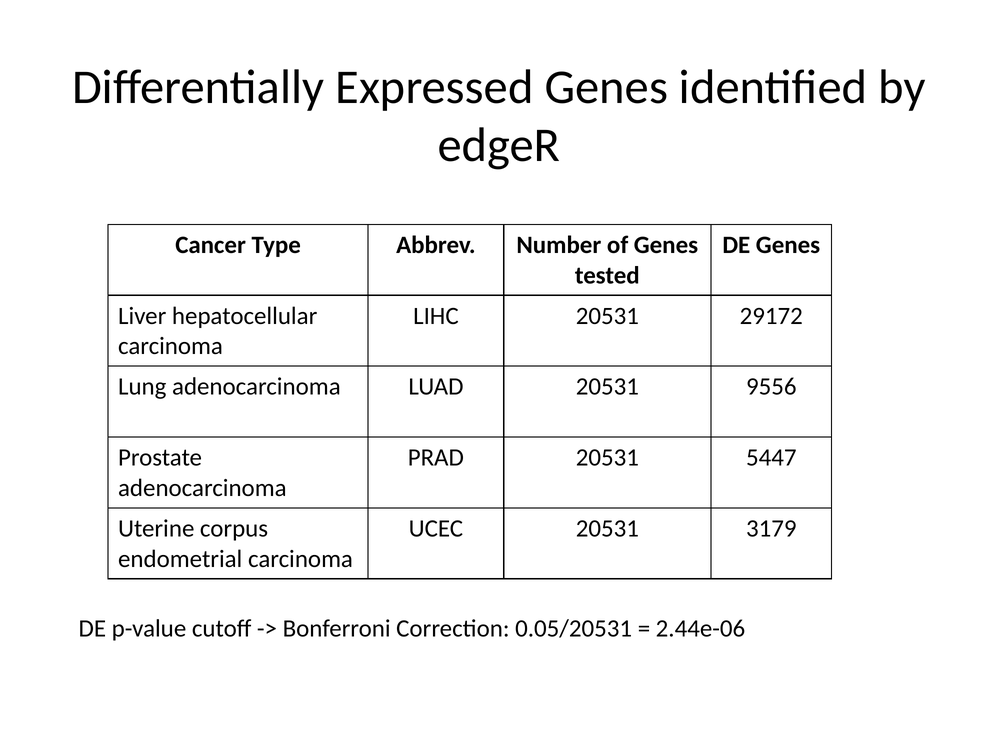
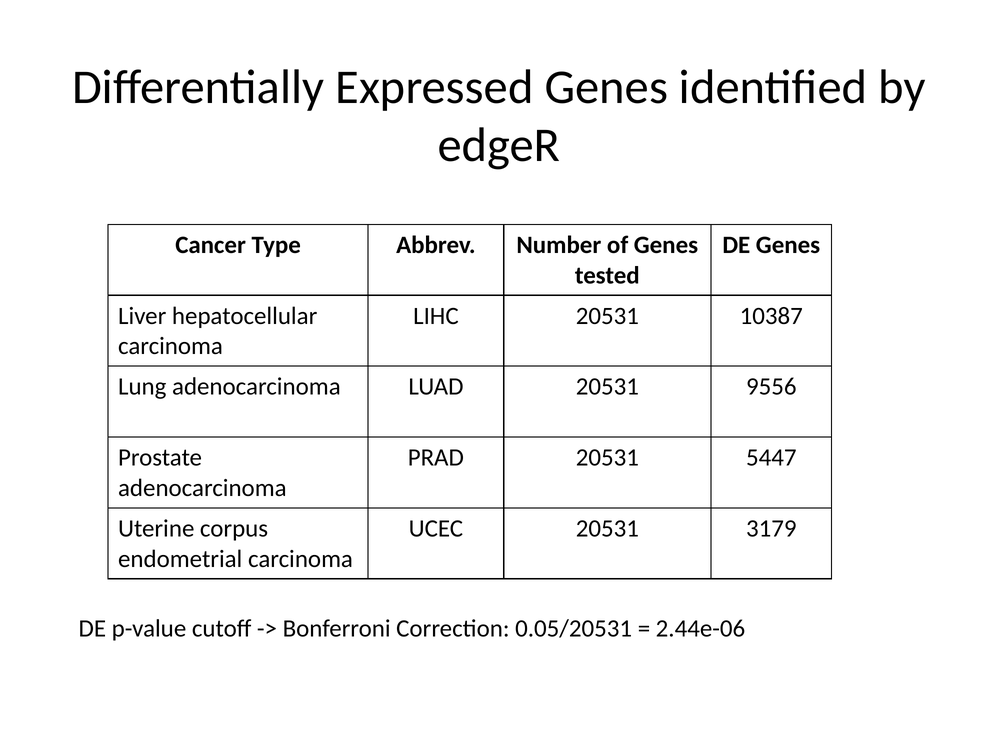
29172: 29172 -> 10387 (771, 316)
